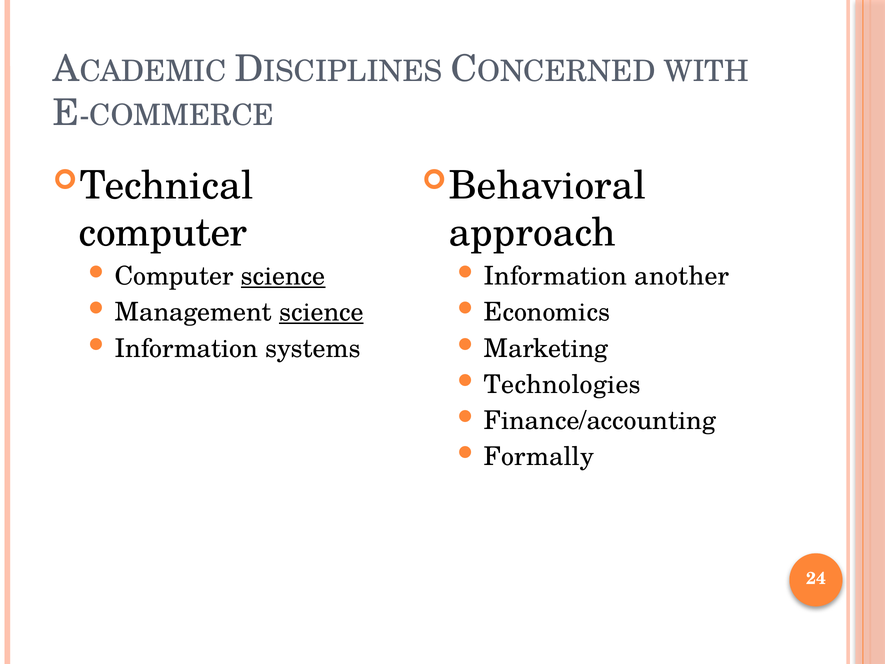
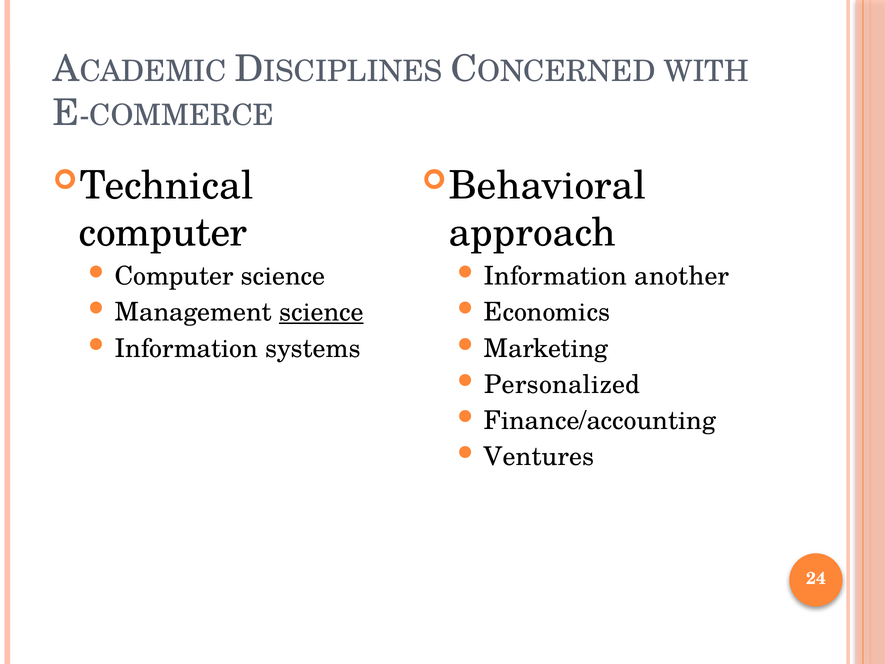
science underline: present -> none (283, 276)
Technologies: Technologies -> Personalized (562, 385)
Formally: Formally -> Ventures (539, 457)
